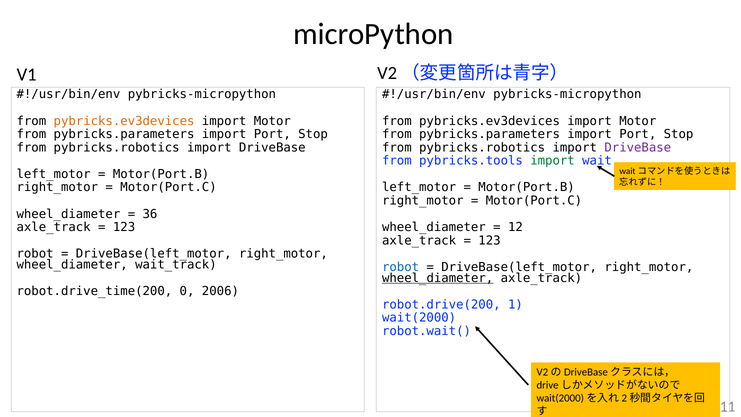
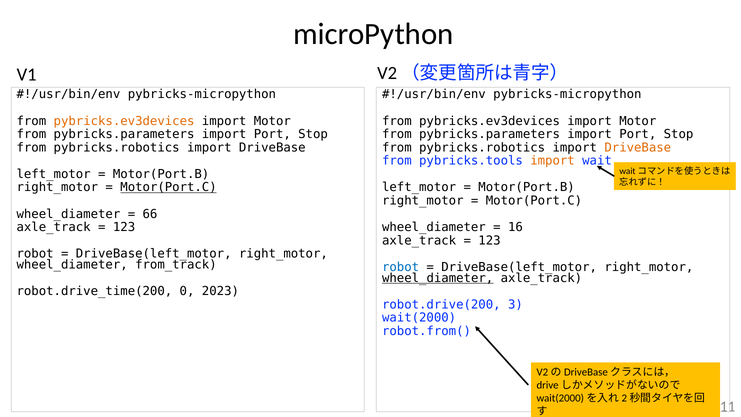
DriveBase colour: purple -> orange (638, 147)
import colour: green -> orange (553, 161)
Motor(Port.C underline: none -> present (169, 187)
36: 36 -> 66 (150, 214)
12: 12 -> 16 (515, 227)
wait_track: wait_track -> from_track (176, 265)
2006: 2006 -> 2023 (220, 291)
1: 1 -> 3 (515, 304)
robot.wait(: robot.wait( -> robot.from( (427, 331)
